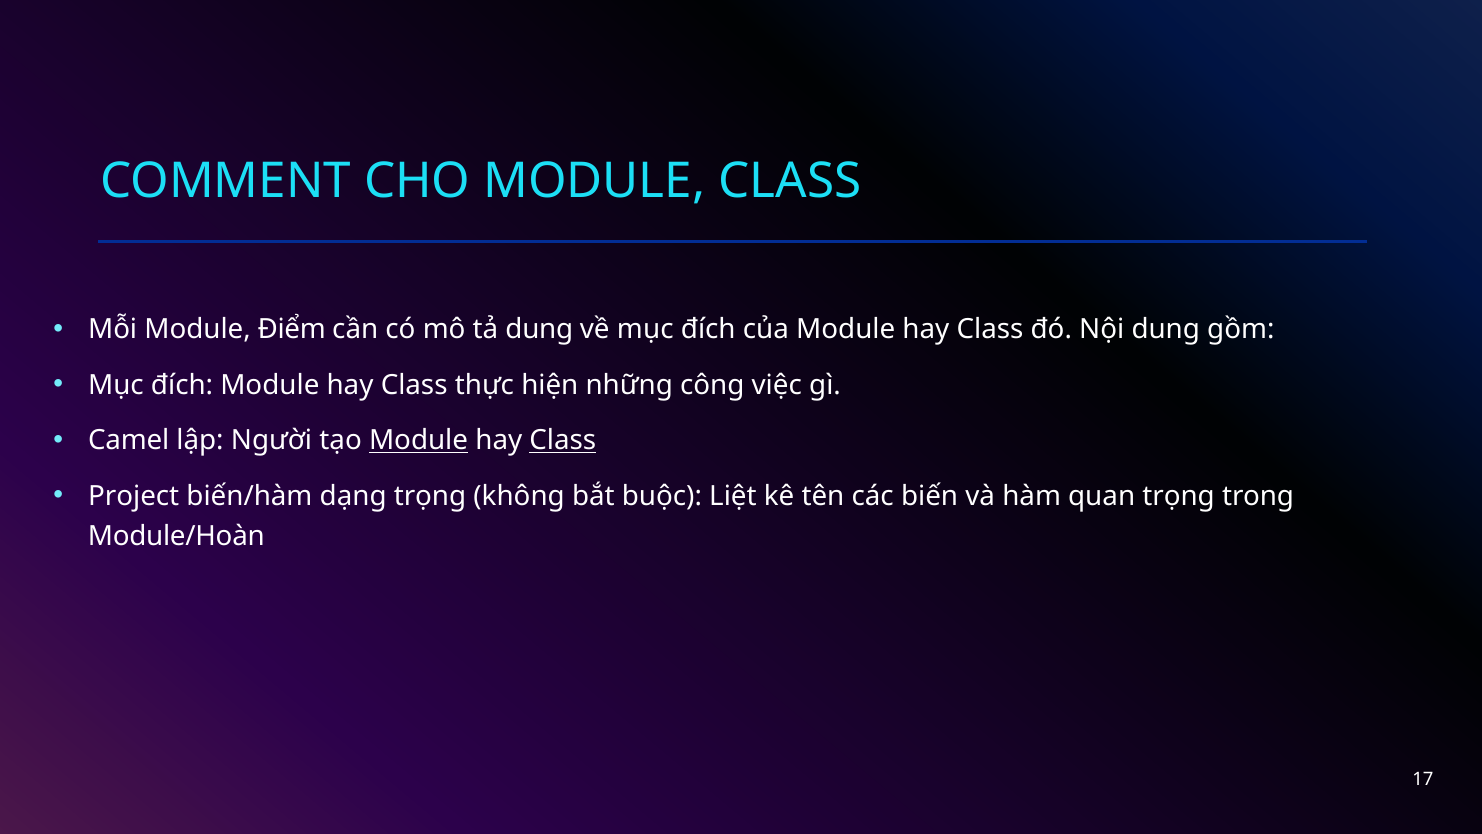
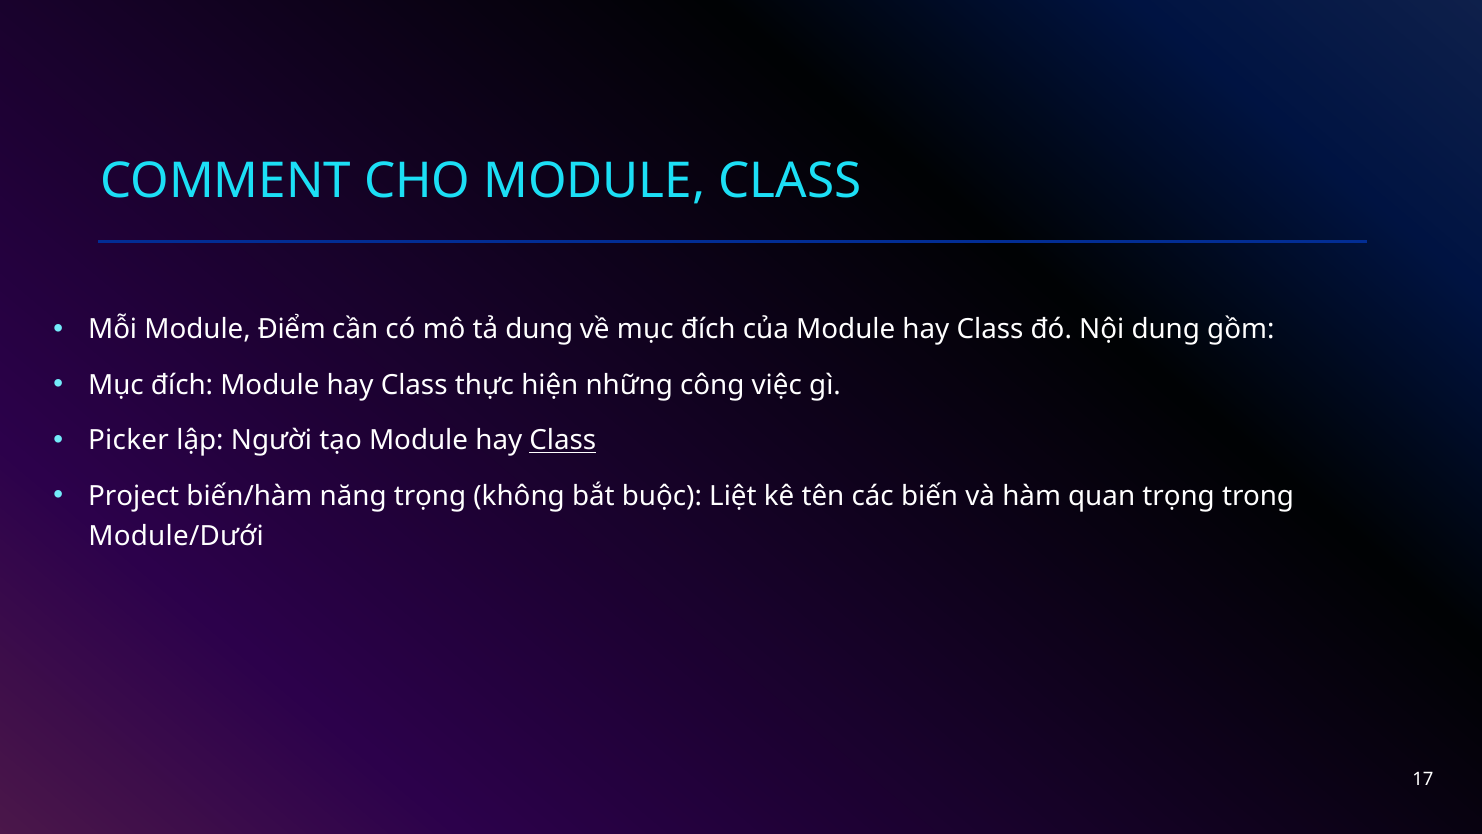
Camel: Camel -> Picker (128, 440)
Module underline: present -> none (419, 440)
dạng: dạng -> năng (353, 496)
Module/Hoàn: Module/Hoàn -> Module/Dưới (176, 536)
